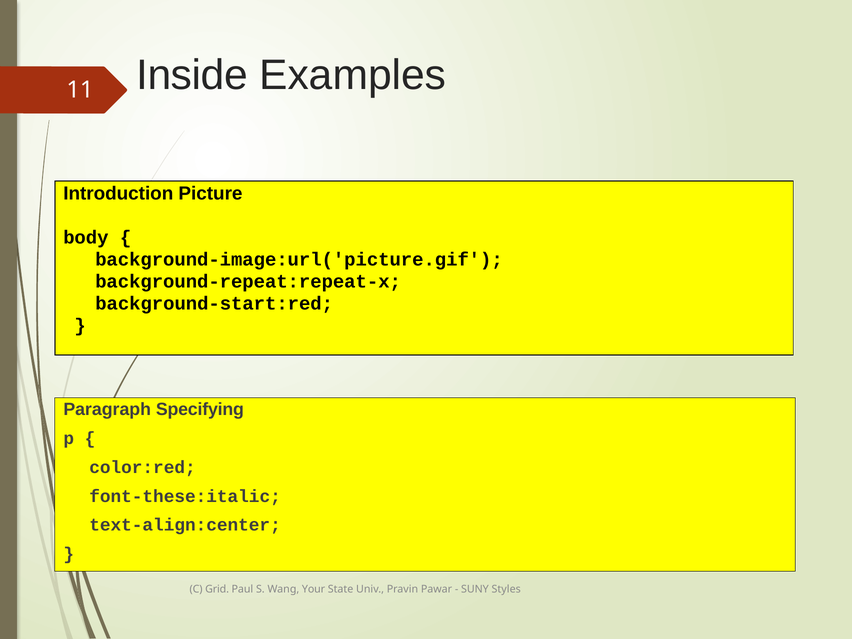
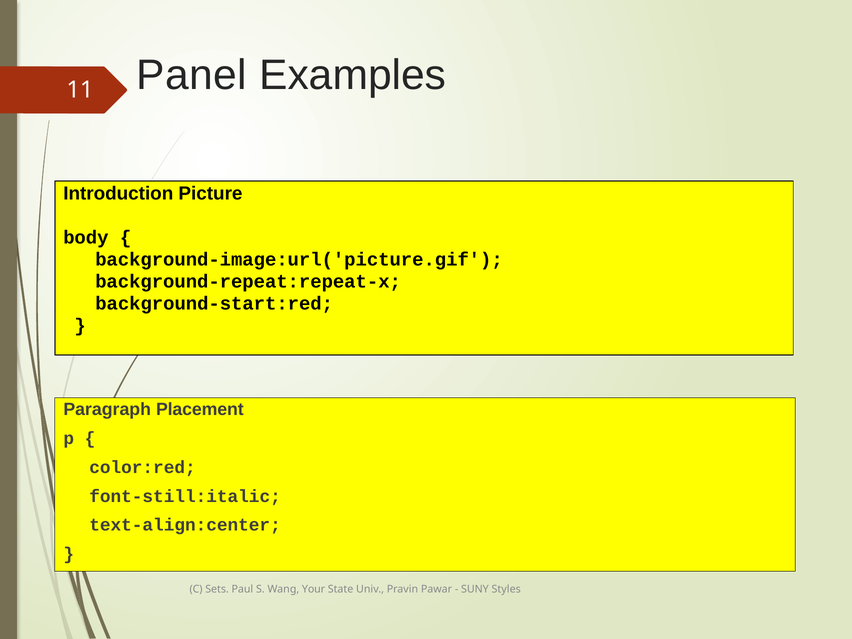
Inside: Inside -> Panel (192, 75)
Specifying: Specifying -> Placement (200, 410)
font-these:italic: font-these:italic -> font-still:italic (185, 496)
Grid: Grid -> Sets (217, 589)
